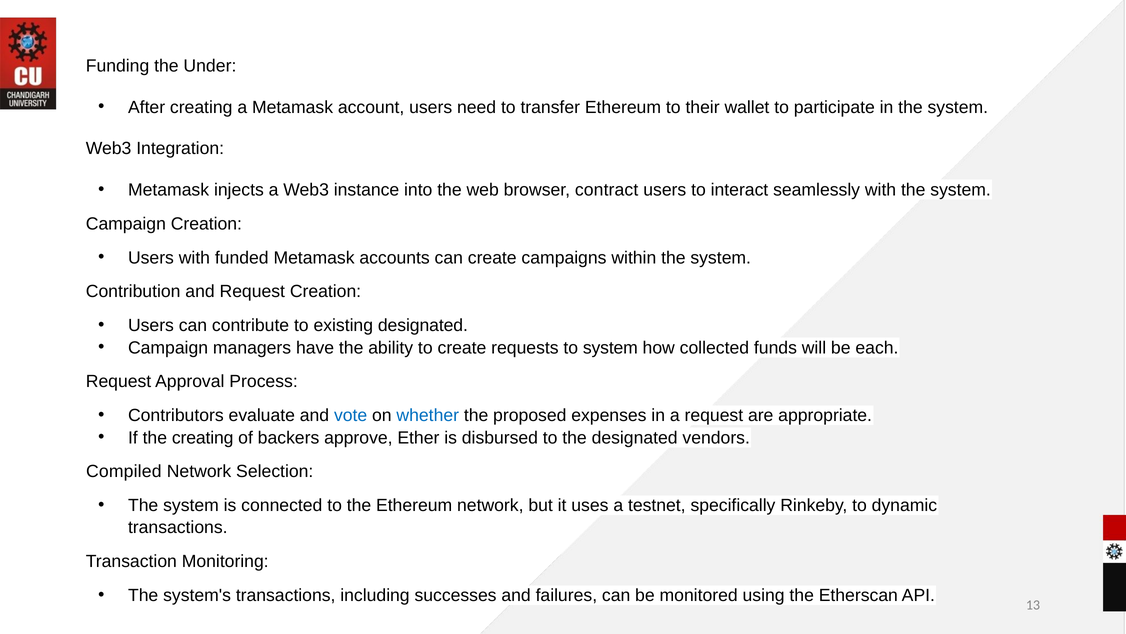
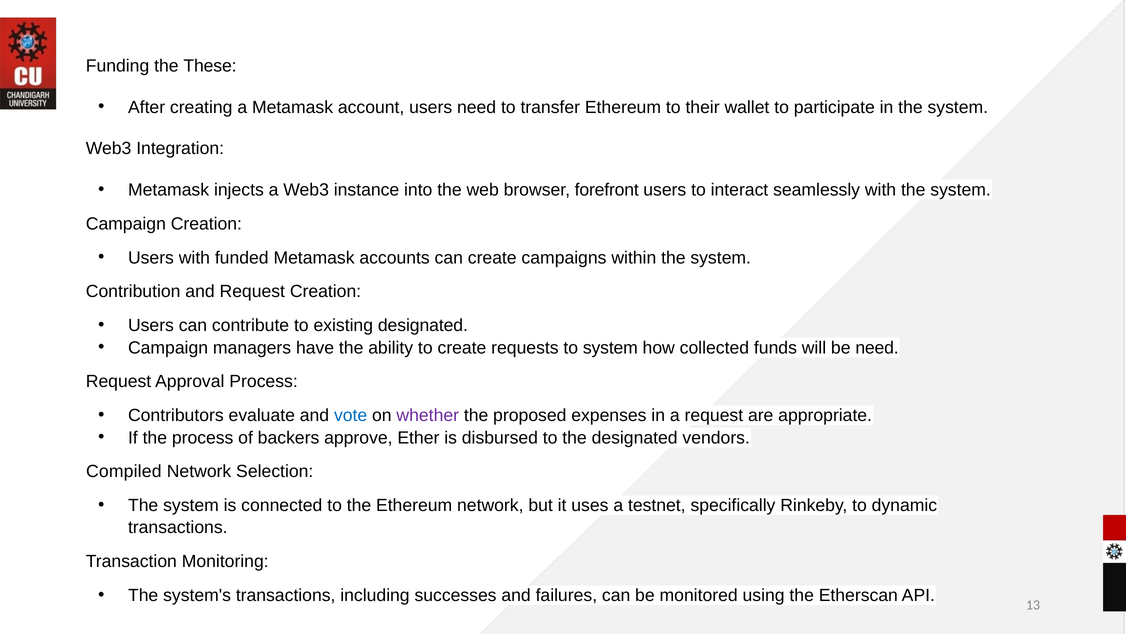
Under: Under -> These (210, 66)
contract: contract -> forefront (607, 190)
be each: each -> need (877, 347)
whether colour: blue -> purple (428, 415)
the creating: creating -> process (203, 437)
